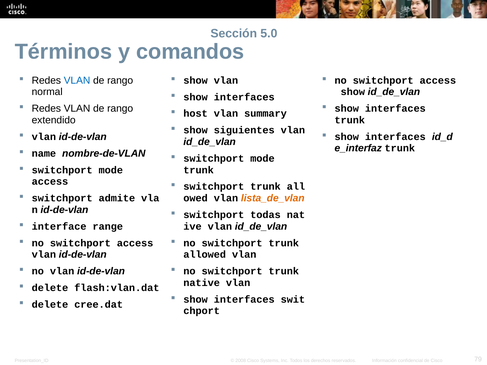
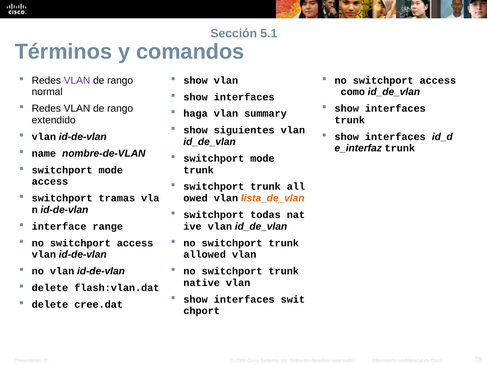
5.0: 5.0 -> 5.1 (269, 33)
VLAN colour: blue -> purple (77, 80)
show: show -> como (353, 92)
host: host -> haga (196, 114)
admite: admite -> tramas (117, 198)
